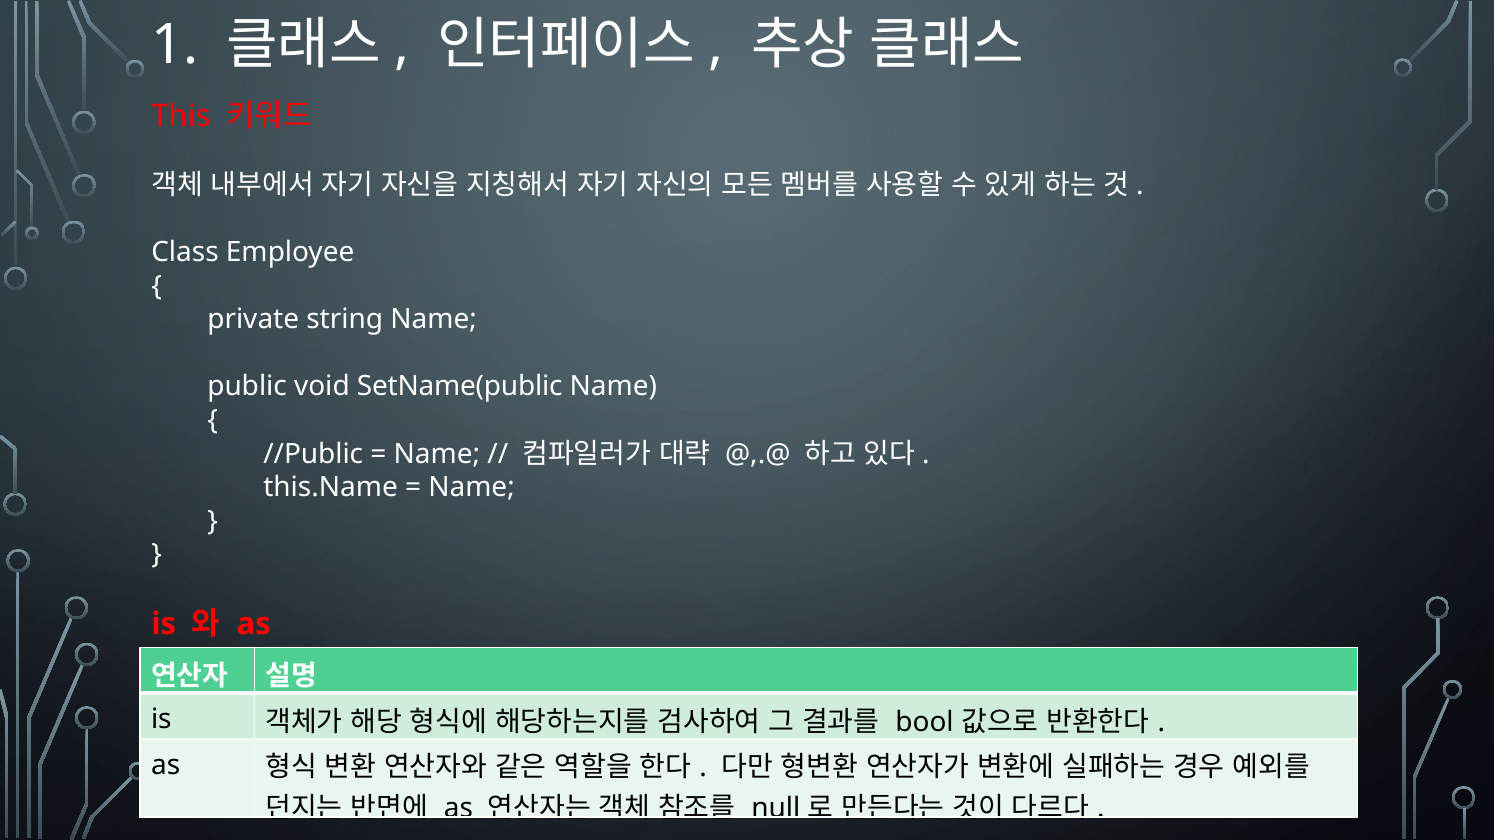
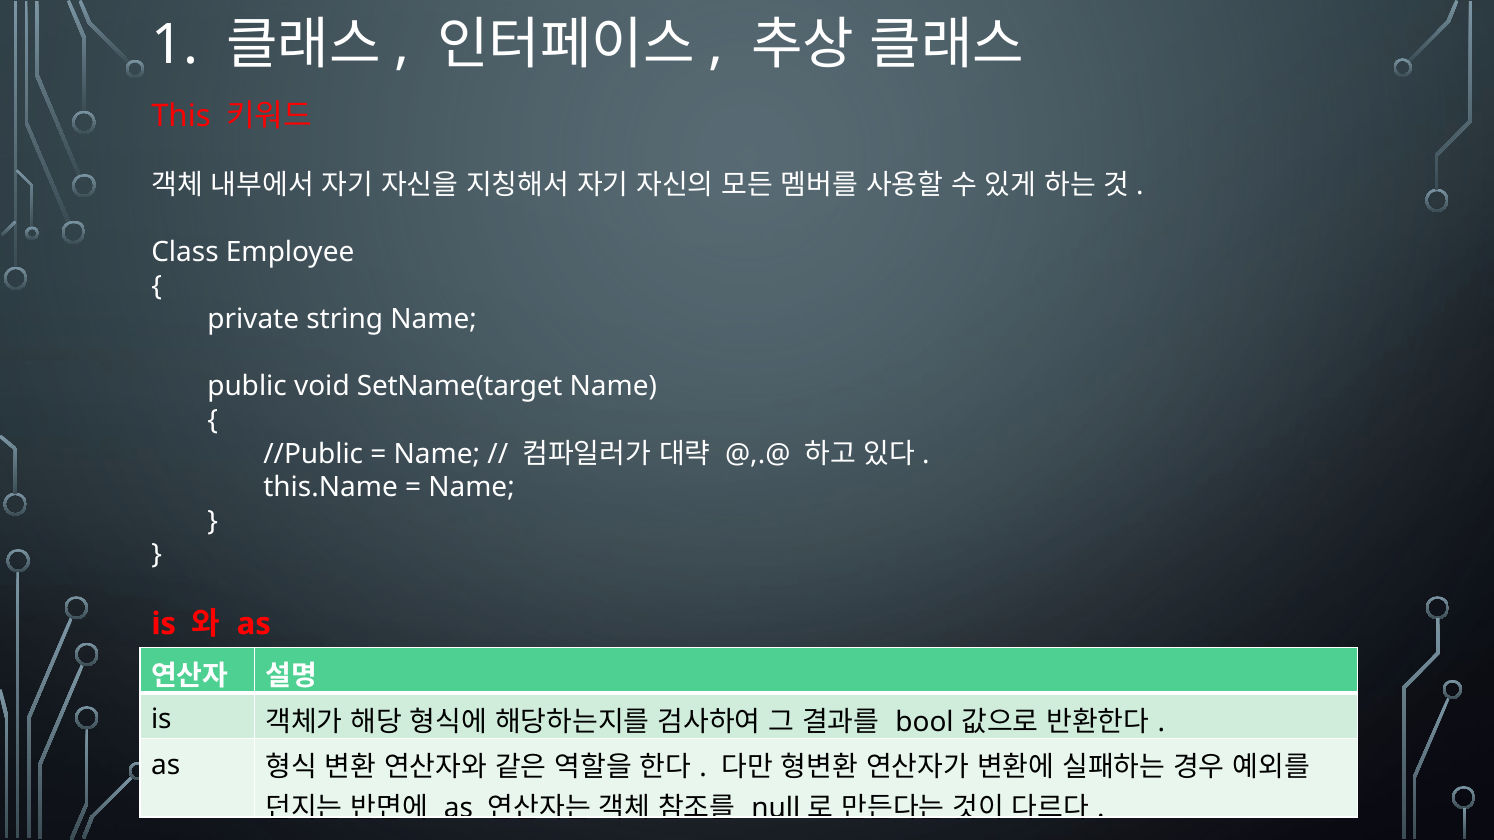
SetName(public: SetName(public -> SetName(target (460, 387)
